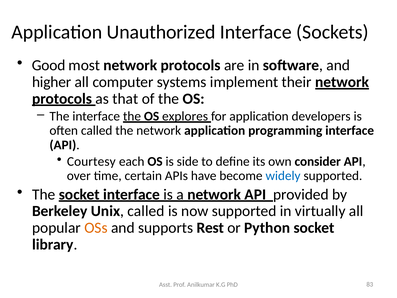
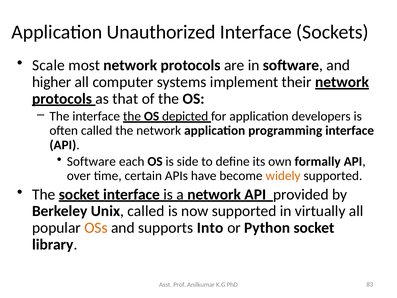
Good: Good -> Scale (48, 65)
explores: explores -> depicted (185, 116)
Courtesy: Courtesy -> Software (91, 161)
consider: consider -> formally (318, 161)
widely colour: blue -> orange (283, 176)
Rest: Rest -> Into (210, 228)
